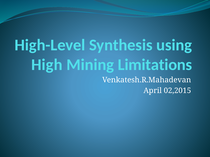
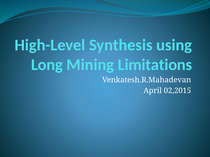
High: High -> Long (47, 65)
